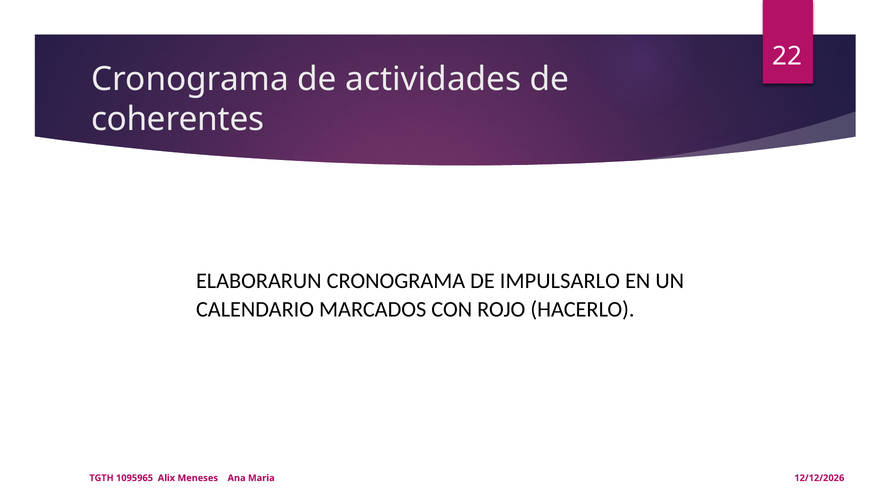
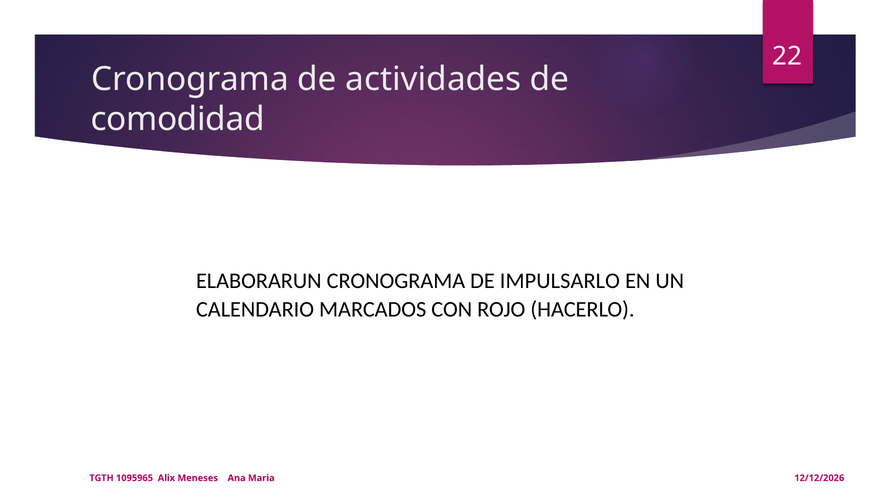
coherentes: coherentes -> comodidad (178, 119)
